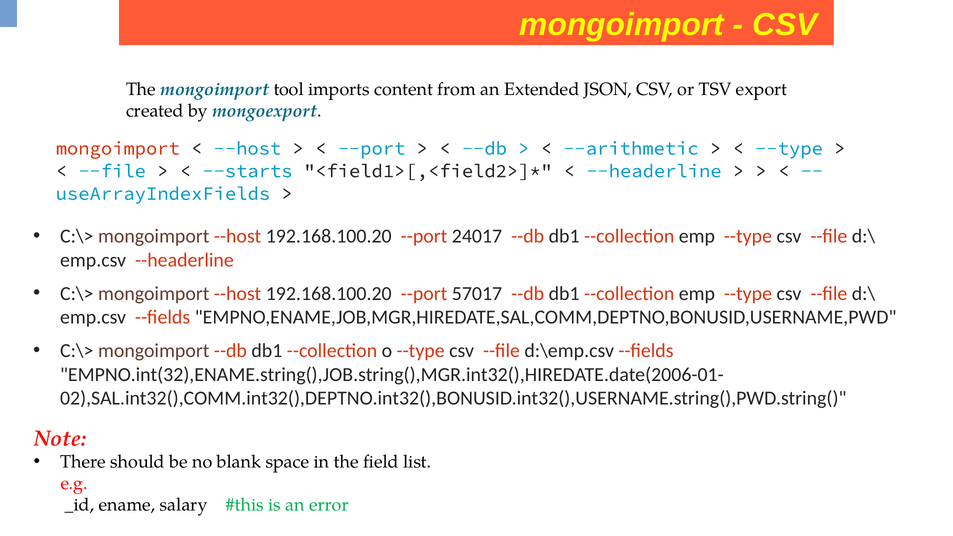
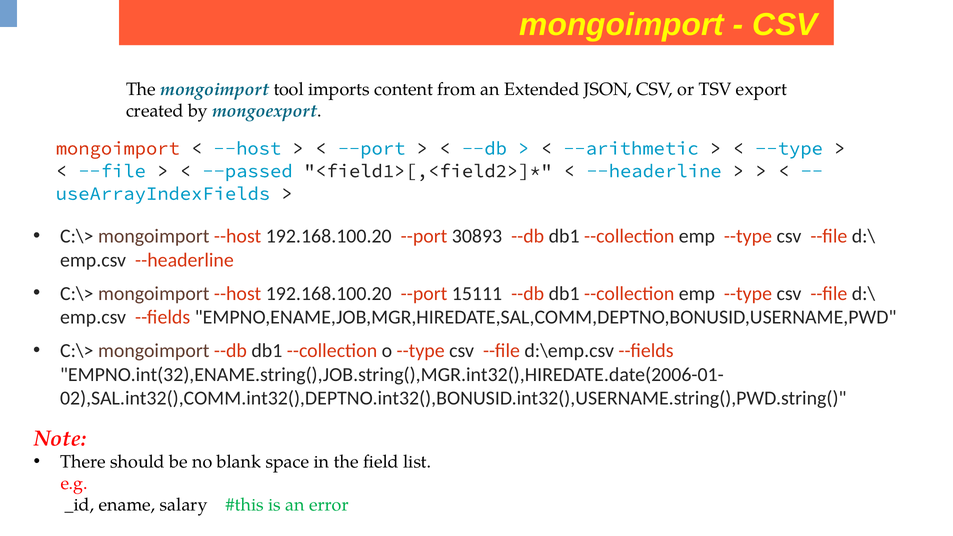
--starts: --starts -> --passed (247, 171)
24017: 24017 -> 30893 (477, 236)
57017: 57017 -> 15111 (477, 294)
